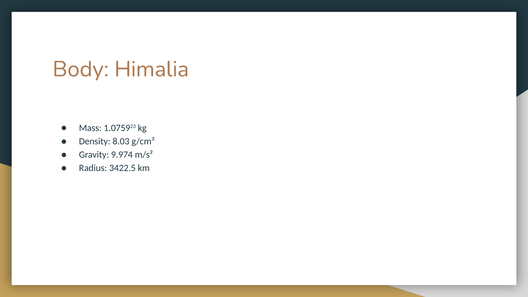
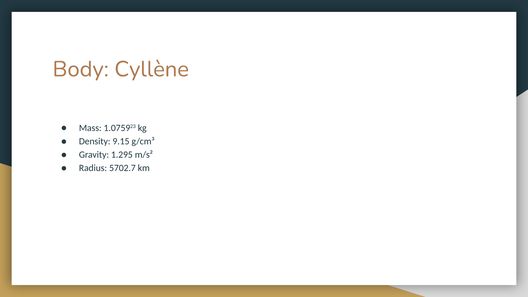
Himalia: Himalia -> Cyllène (152, 69)
8.03: 8.03 -> 9.15 (121, 141)
9.974: 9.974 -> 1.295 (122, 155)
3422.5: 3422.5 -> 5702.7 (122, 168)
